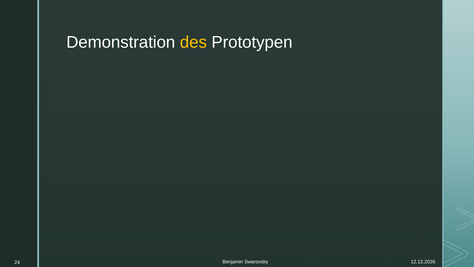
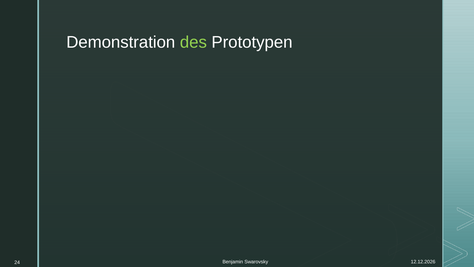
des colour: yellow -> light green (193, 42)
